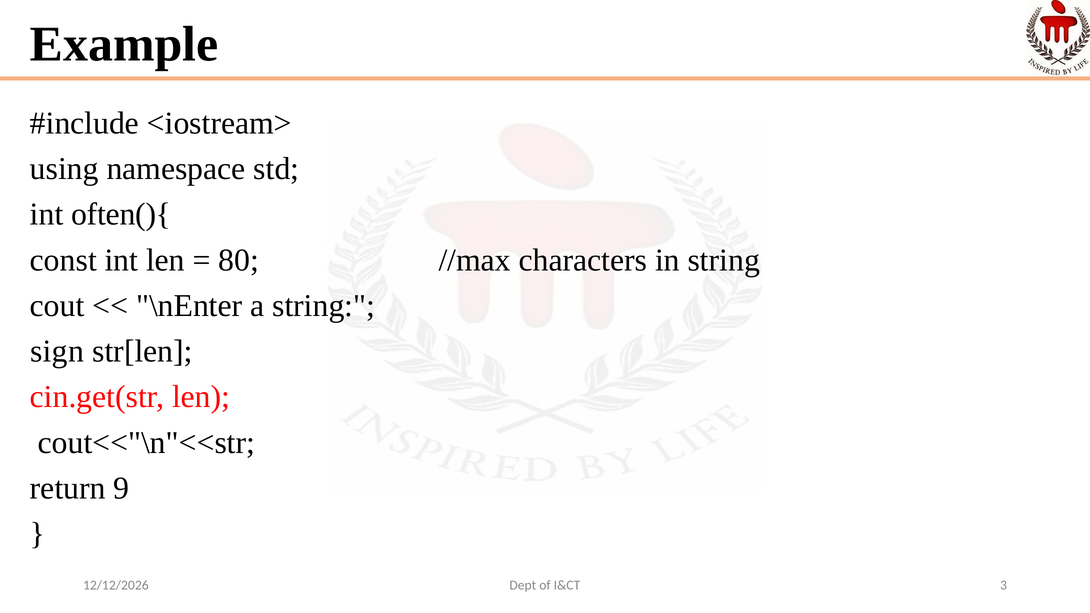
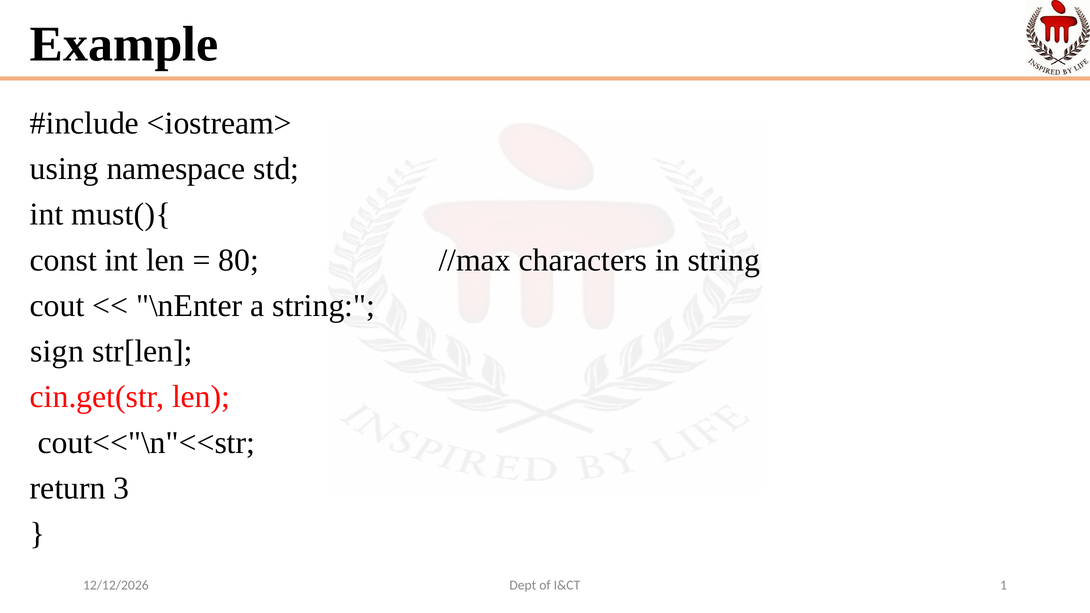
often(){: often(){ -> must(){ (121, 215)
9: 9 -> 3 (121, 488)
3: 3 -> 1 (1003, 585)
